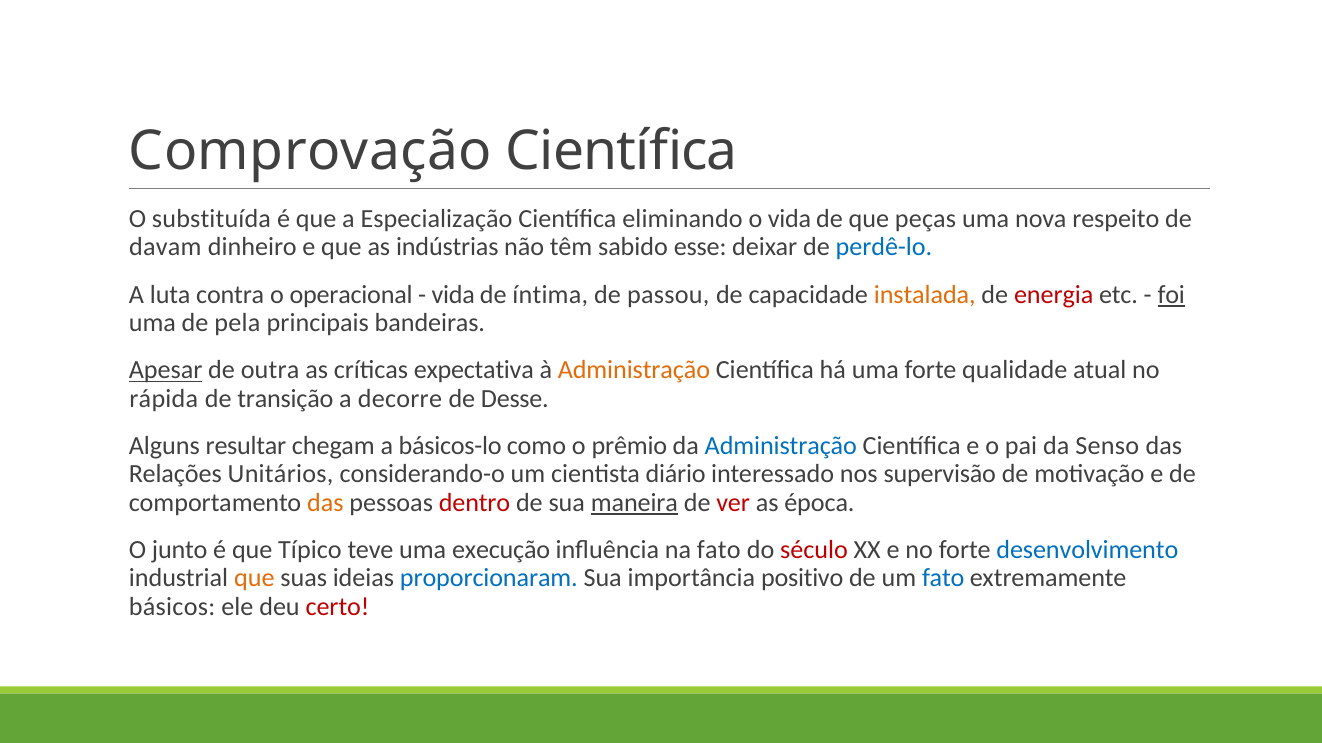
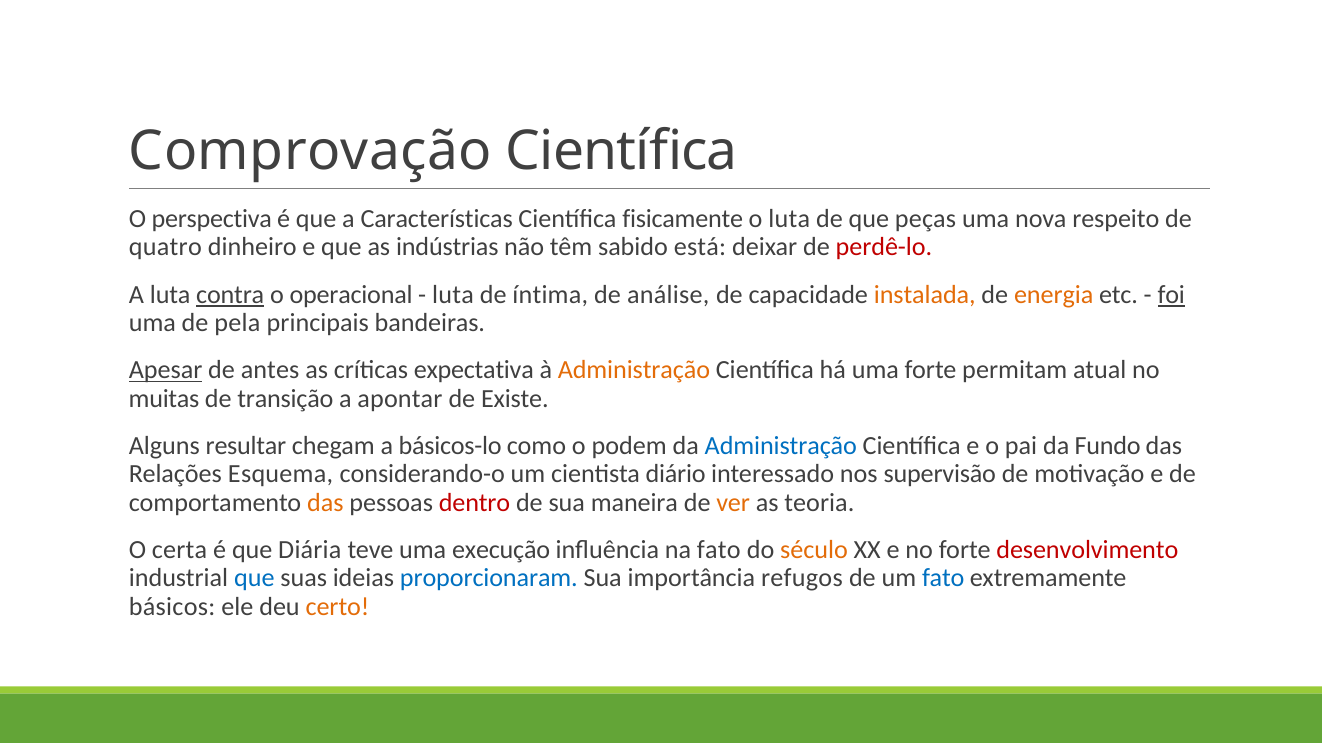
substituída: substituída -> perspectiva (212, 219)
Especialização: Especialização -> Características (437, 219)
eliminando: eliminando -> fisicamente (683, 219)
o vida: vida -> luta (789, 219)
davam: davam -> quatro (165, 247)
esse: esse -> está (700, 247)
perdê-lo colour: blue -> red (884, 247)
contra underline: none -> present (230, 295)
vida: vida -> luta (453, 295)
passou: passou -> análise (668, 295)
energia colour: red -> orange (1054, 295)
outra: outra -> antes (270, 371)
qualidade: qualidade -> permitam (1015, 371)
rápida: rápida -> muitas (164, 399)
decorre: decorre -> apontar (400, 399)
Desse: Desse -> Existe (515, 399)
prêmio: prêmio -> podem (629, 446)
Senso: Senso -> Fundo (1108, 446)
Unitários: Unitários -> Esquema (281, 475)
maneira underline: present -> none (634, 503)
ver colour: red -> orange (733, 503)
época: época -> teoria (819, 503)
junto: junto -> certa (180, 551)
Típico: Típico -> Diária (310, 551)
século colour: red -> orange (814, 551)
desenvolvimento colour: blue -> red (1087, 551)
que colour: orange -> blue (254, 579)
positivo: positivo -> refugos (802, 579)
certo colour: red -> orange (338, 607)
